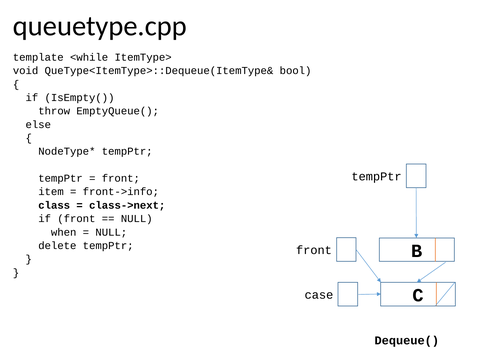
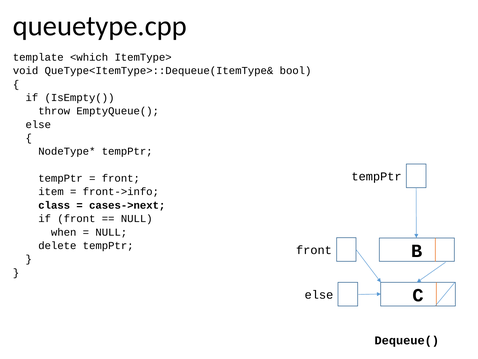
<while: <while -> <which (89, 57)
class->next: class->next -> cases->next (127, 205)
case: case -> else (319, 294)
